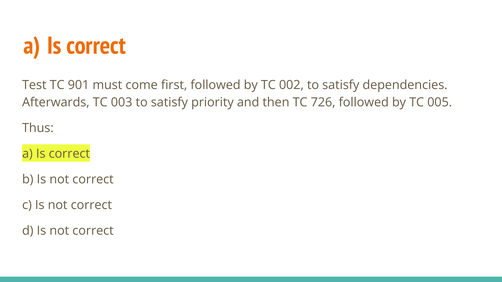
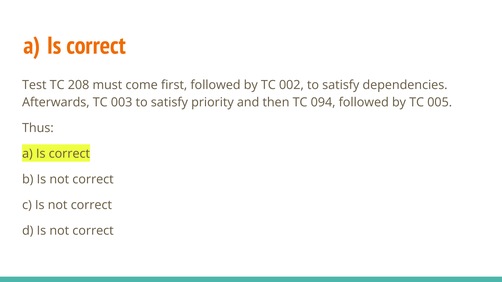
901: 901 -> 208 (79, 85)
726: 726 -> 094 (323, 103)
